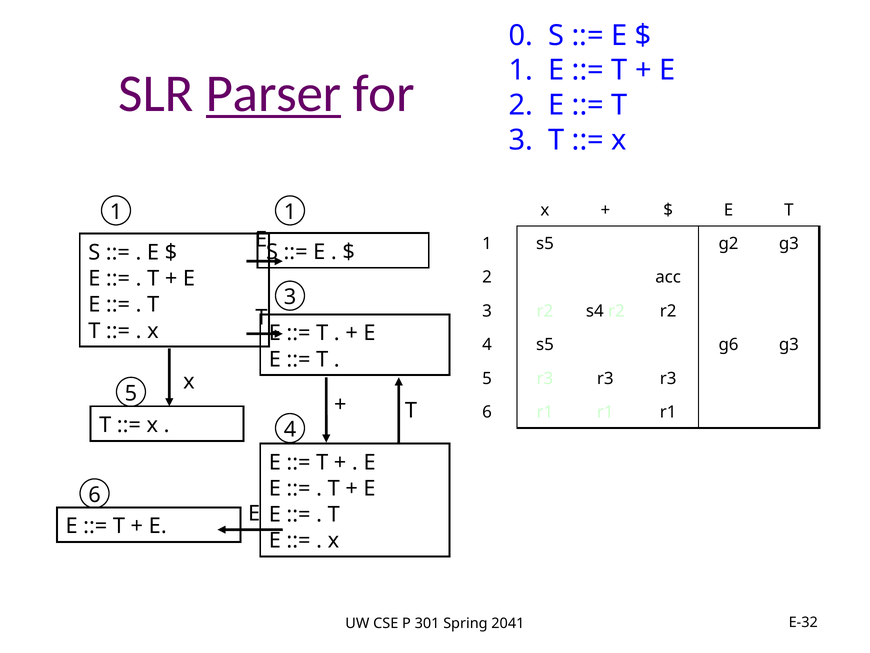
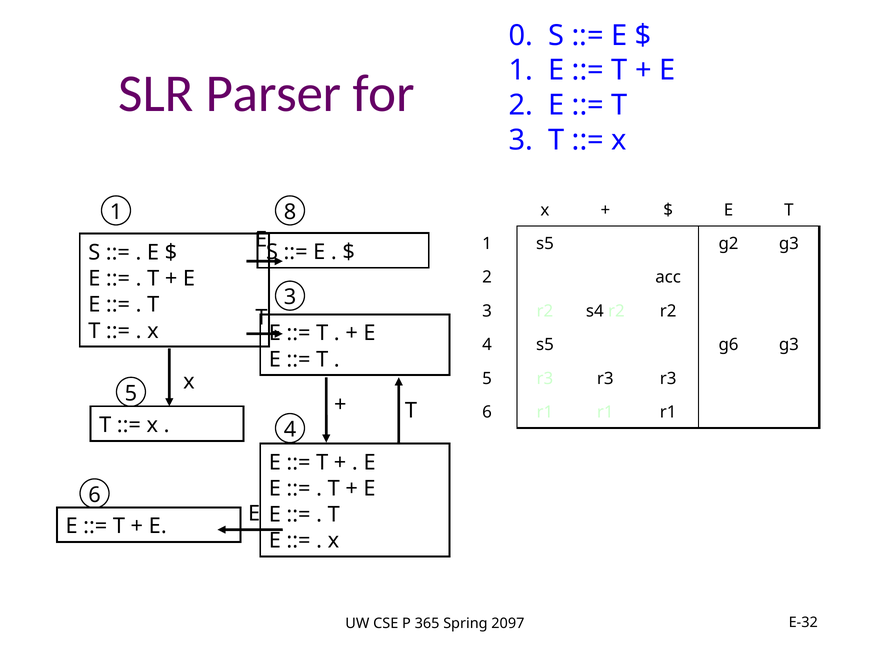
Parser underline: present -> none (274, 94)
1 1: 1 -> 8 (290, 212)
301: 301 -> 365 (427, 623)
2041: 2041 -> 2097 (508, 623)
